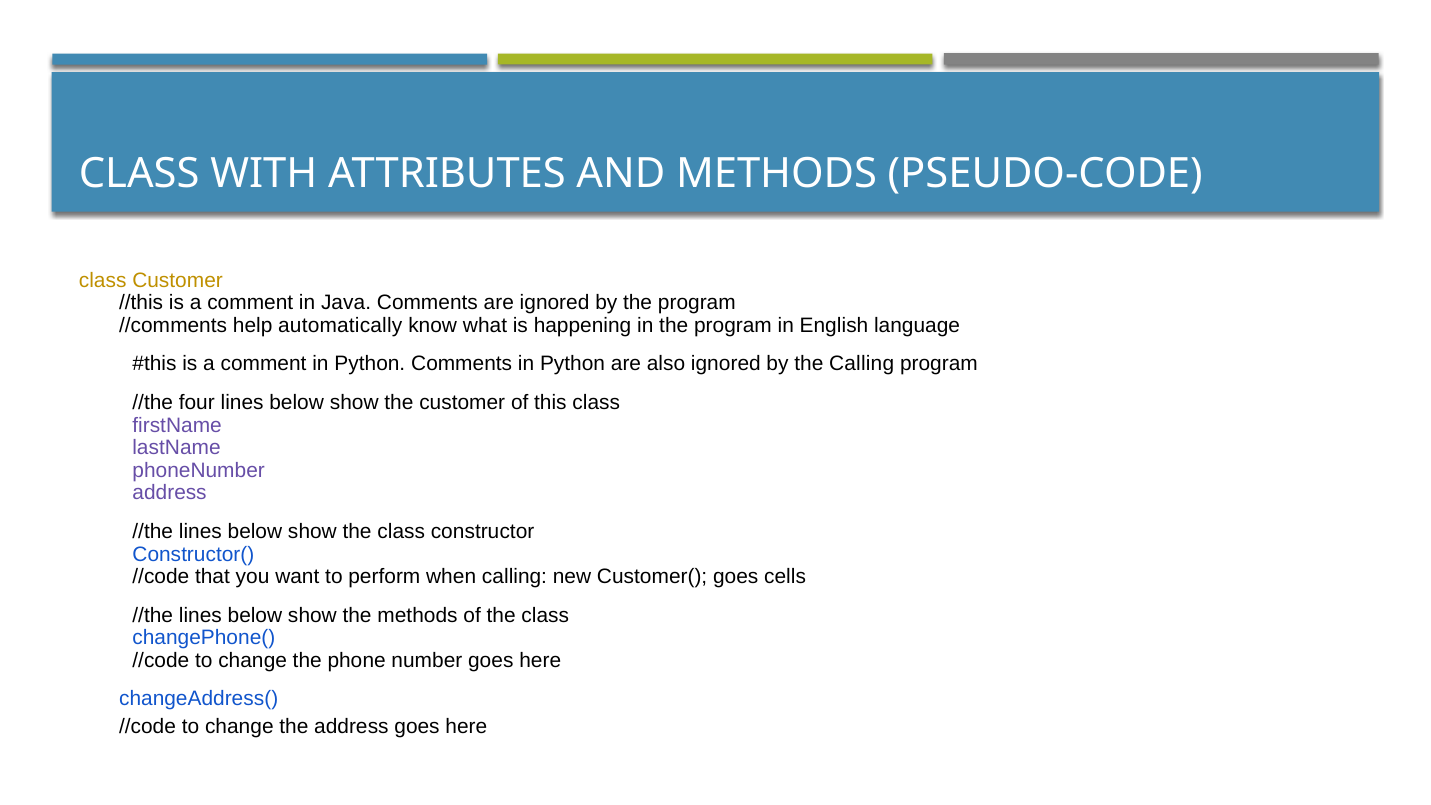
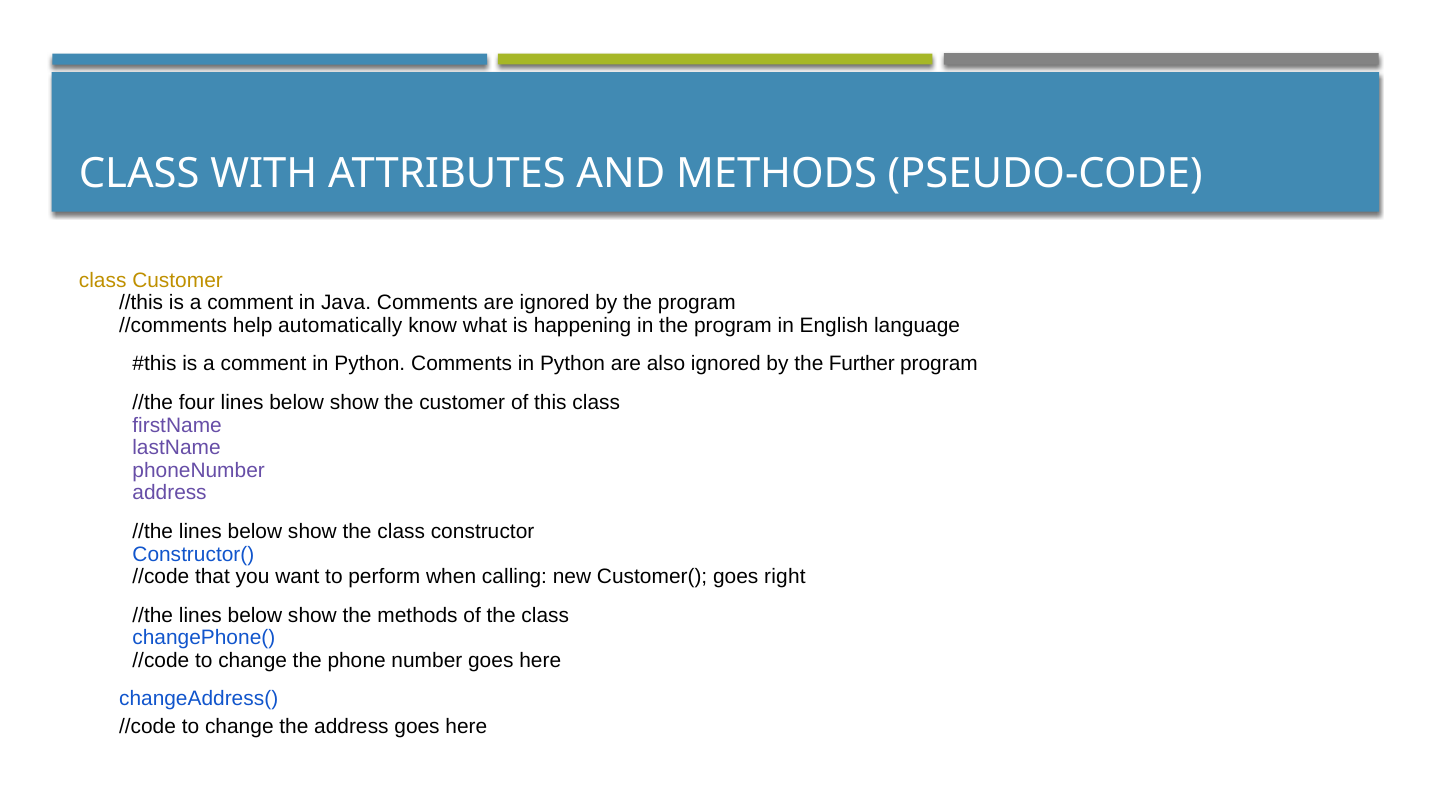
the Calling: Calling -> Further (862, 364)
cells: cells -> right (785, 577)
